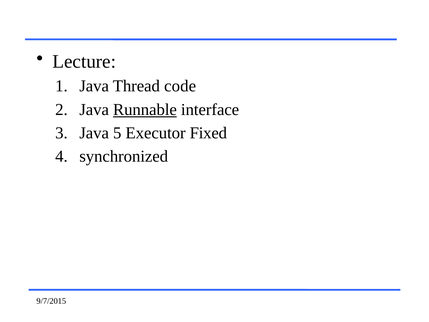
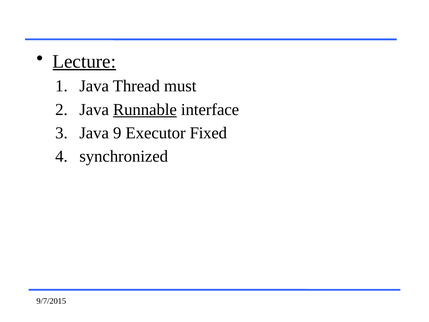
Lecture underline: none -> present (84, 61)
code: code -> must (180, 86)
5: 5 -> 9 (117, 133)
